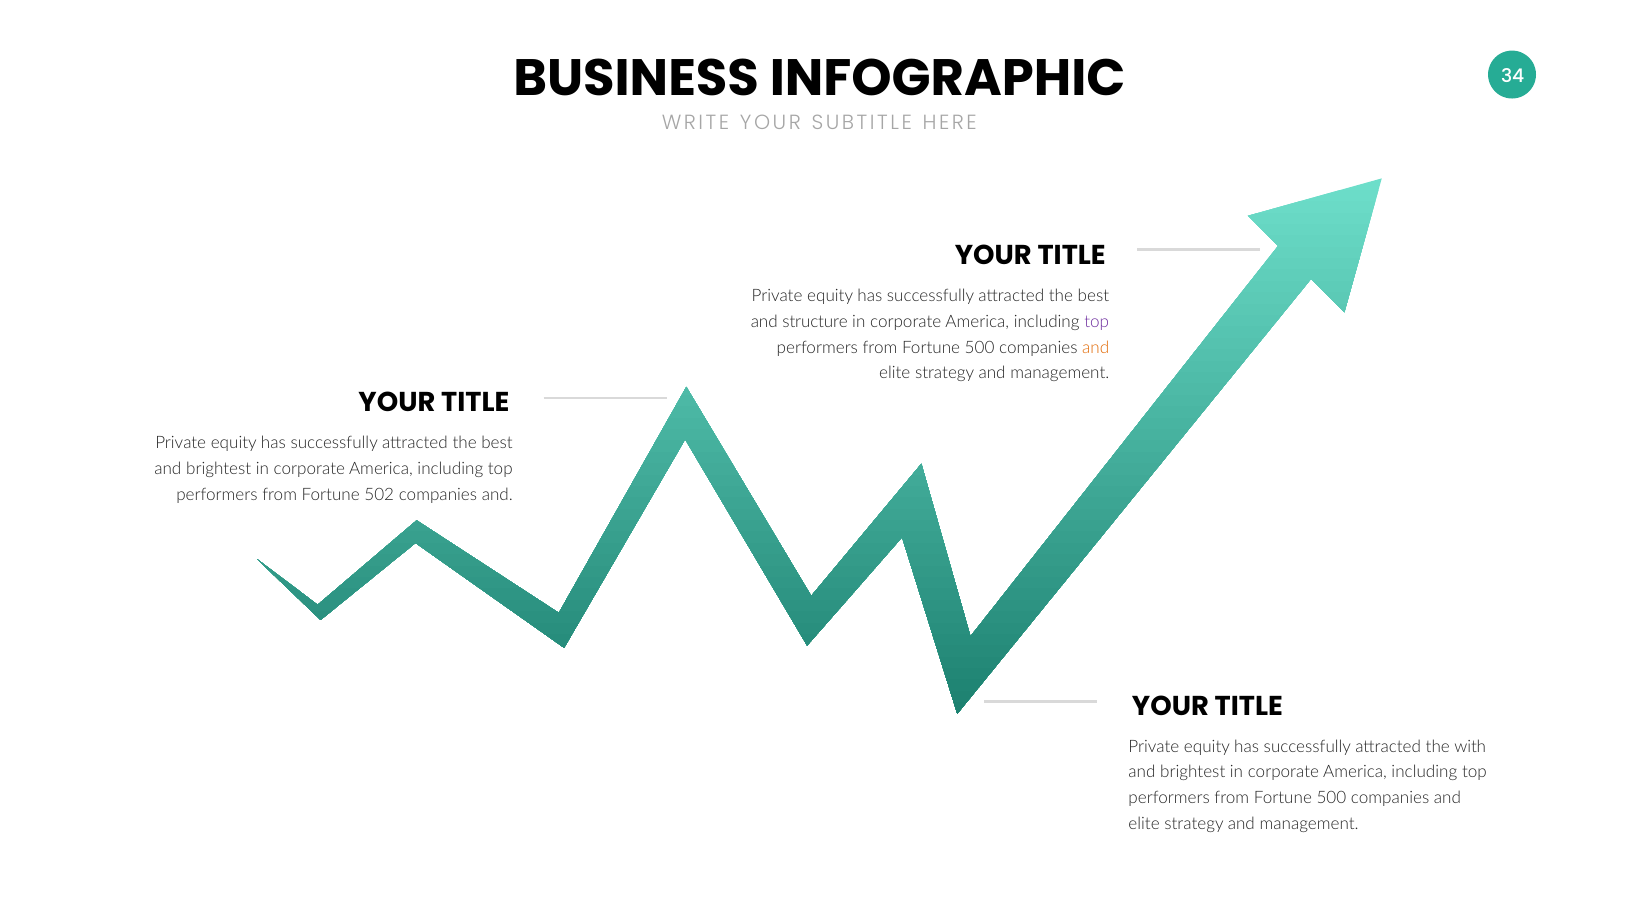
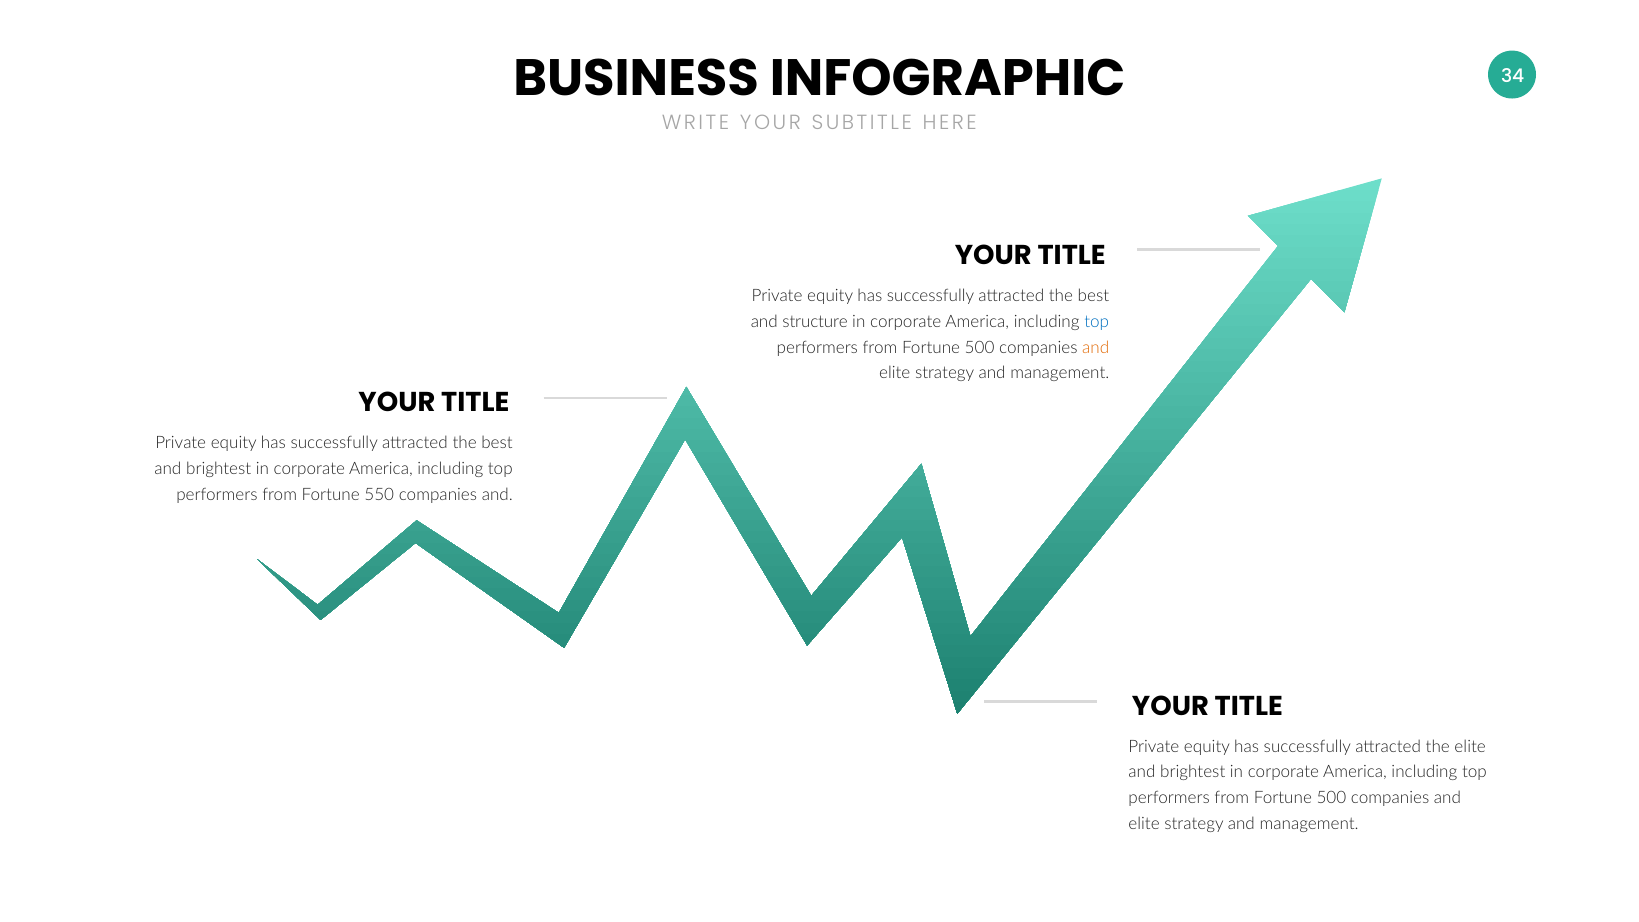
top colour: purple -> blue (1097, 322)
502: 502 -> 550 (379, 494)
the with: with -> elite (1470, 747)
